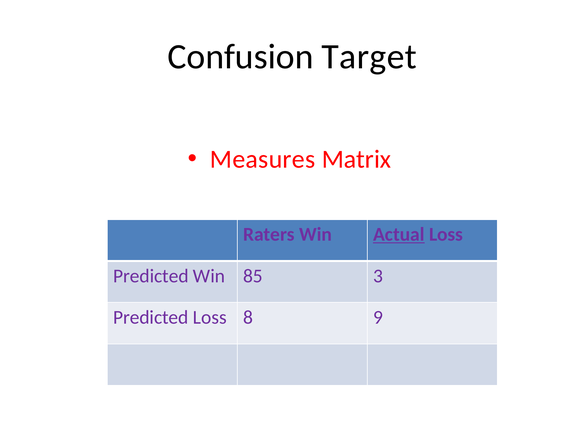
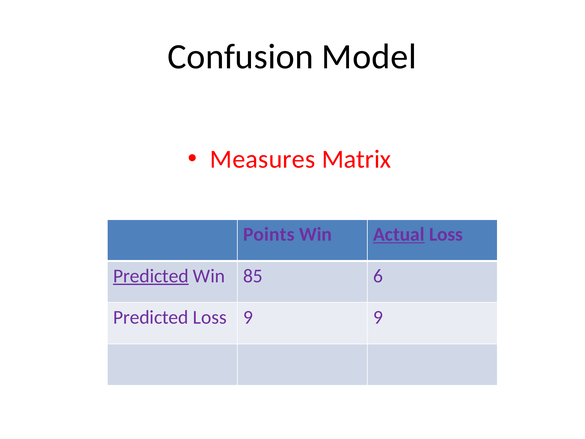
Target: Target -> Model (369, 57)
Raters: Raters -> Points (269, 234)
Predicted underline: none -> present (151, 276)
3: 3 -> 6 (378, 276)
Loss 8: 8 -> 9 (248, 317)
